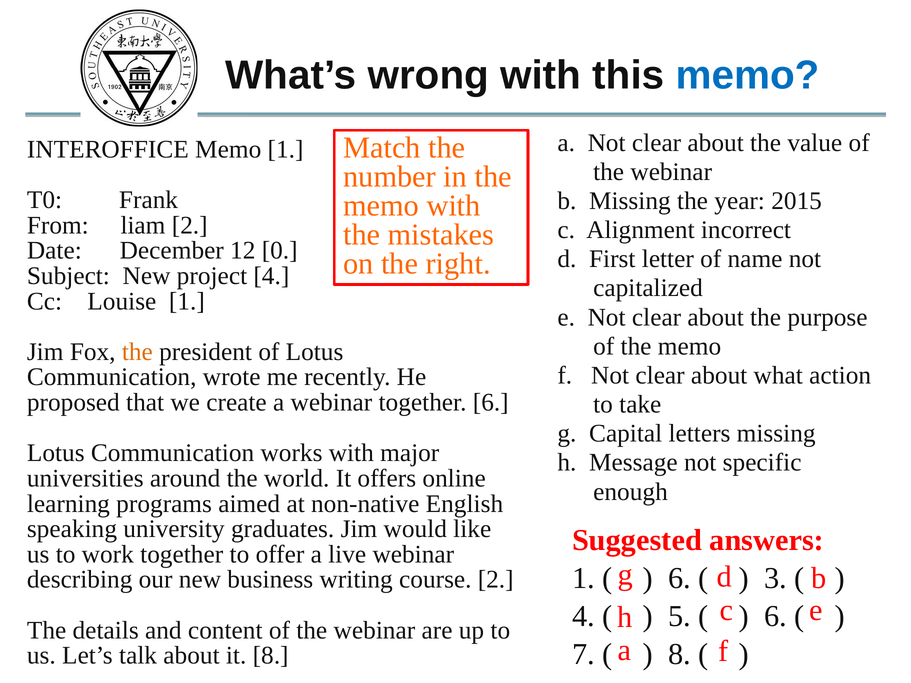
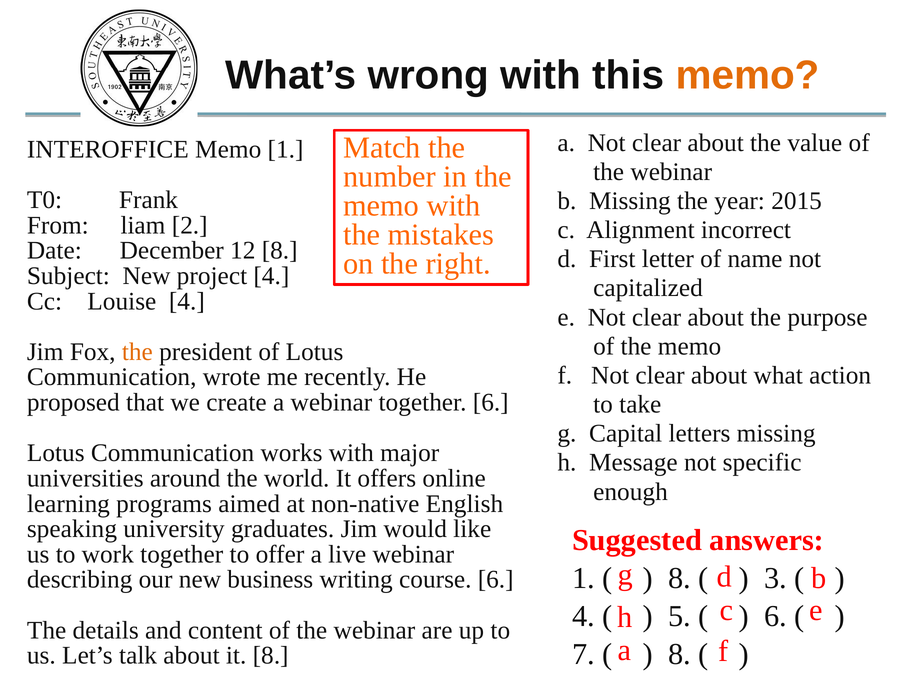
memo colour: blue -> orange (748, 75)
12 0: 0 -> 8 (280, 251)
Louise 1: 1 -> 4 (187, 301)
6: 6 -> 8 (680, 579)
course 2: 2 -> 6 (496, 580)
